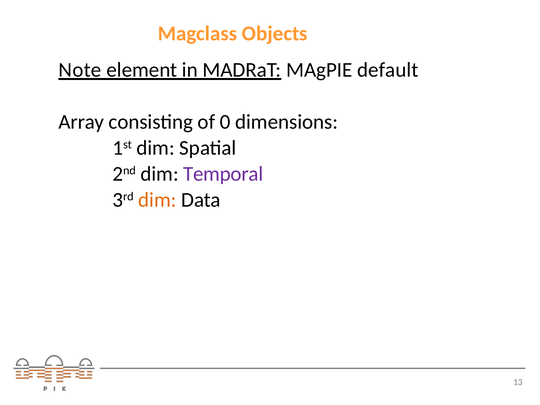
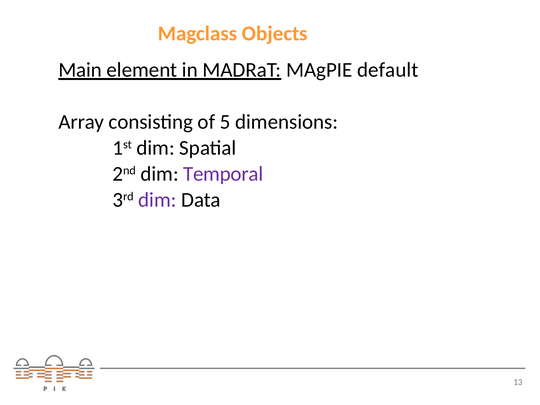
Note: Note -> Main (80, 70)
0: 0 -> 5 (225, 122)
dim colour: orange -> purple (157, 200)
